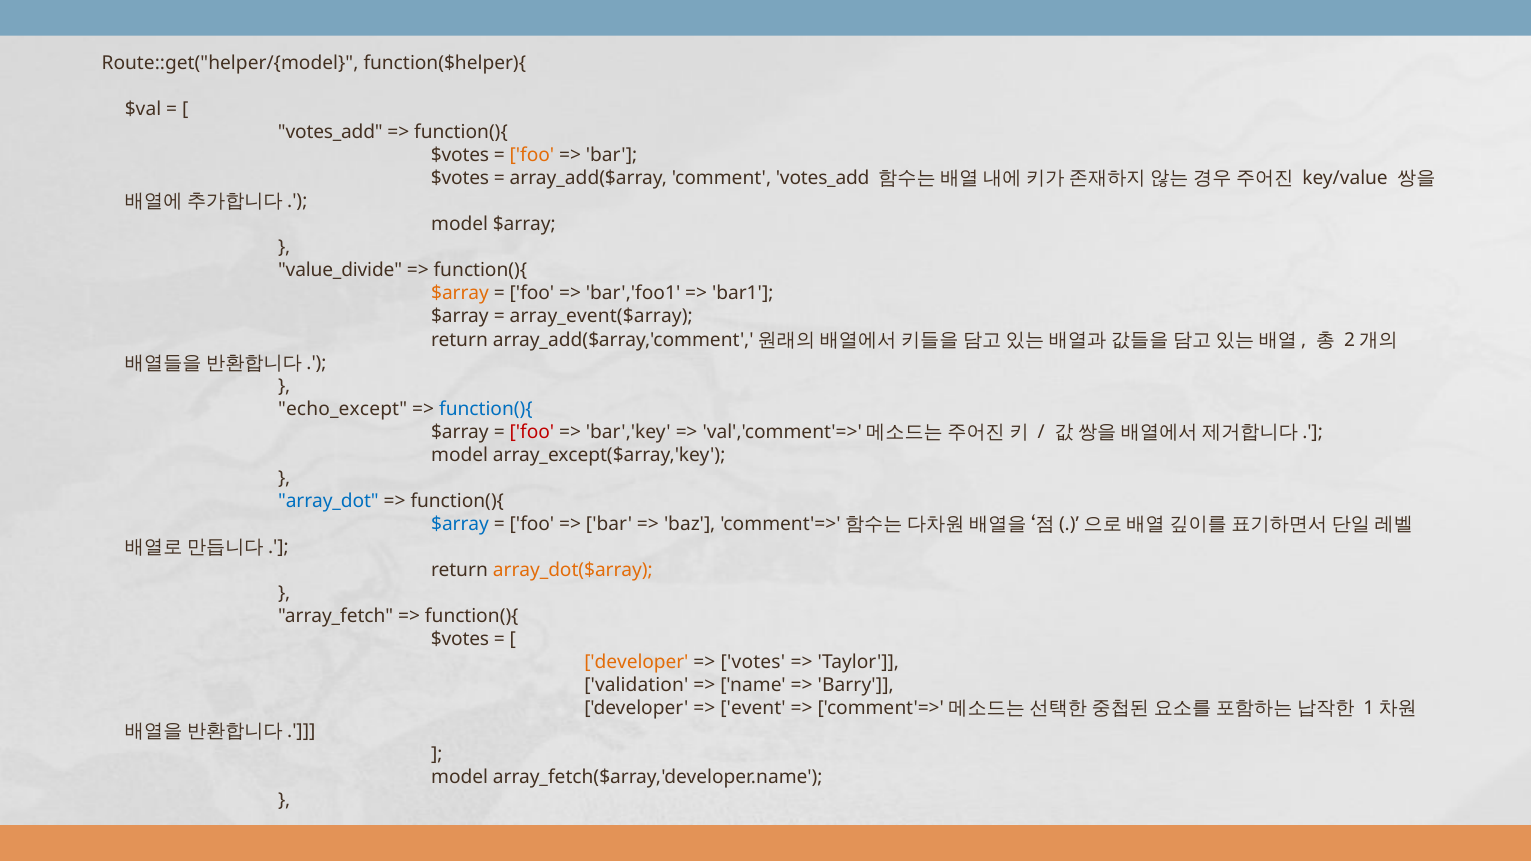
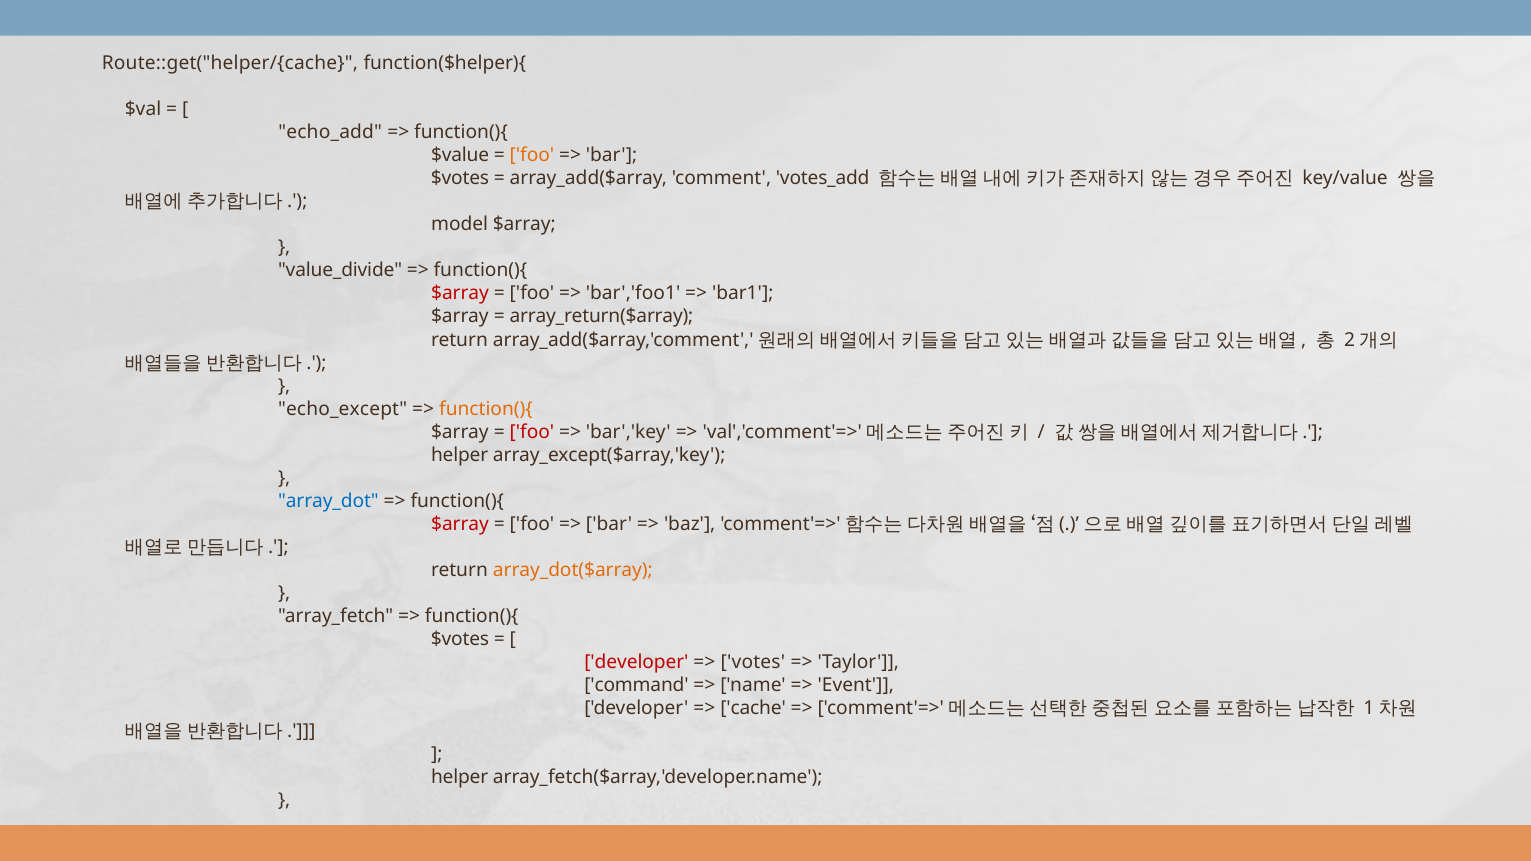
Route::get("helper/{model: Route::get("helper/{model -> Route::get("helper/{cache (230, 63)
votes_add: votes_add -> echo_add (330, 133)
$votes: $votes -> $value (460, 156)
$array colour: orange -> red (460, 294)
array_event($array: array_event($array -> array_return($array (601, 317)
function(){ colour: blue -> orange (486, 409)
model: model -> helper (460, 455)
$array colour: blue -> red (460, 524)
developer colour: orange -> red (636, 662)
validation: validation -> command (636, 685)
Barry: Barry -> Event (856, 685)
event: event -> cache (753, 708)
model: model -> helper (460, 777)
